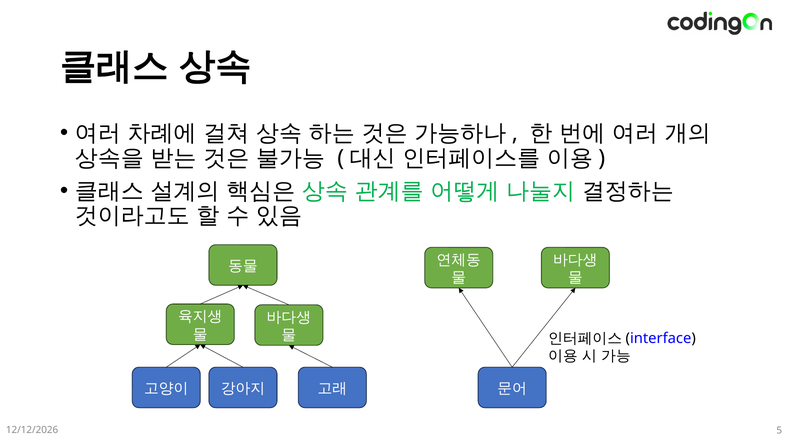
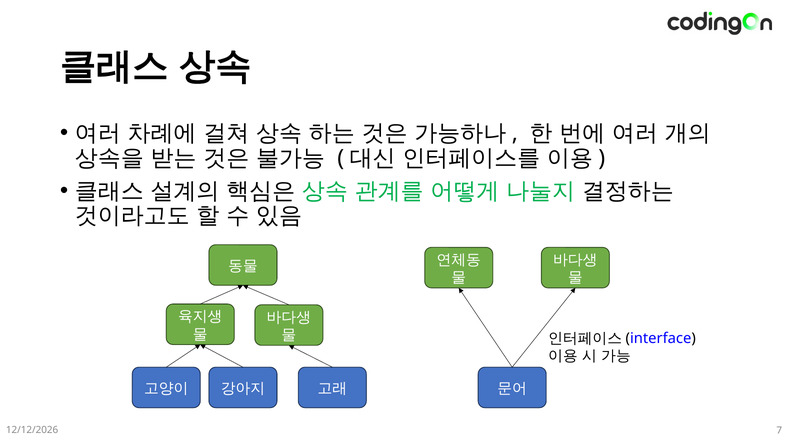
5: 5 -> 7 (779, 431)
